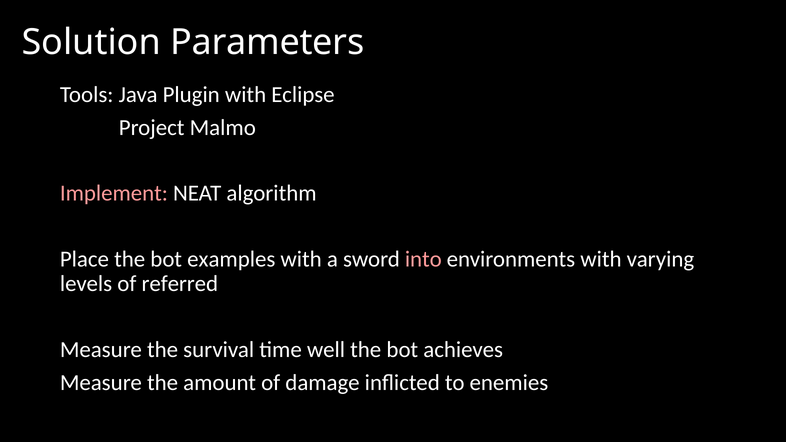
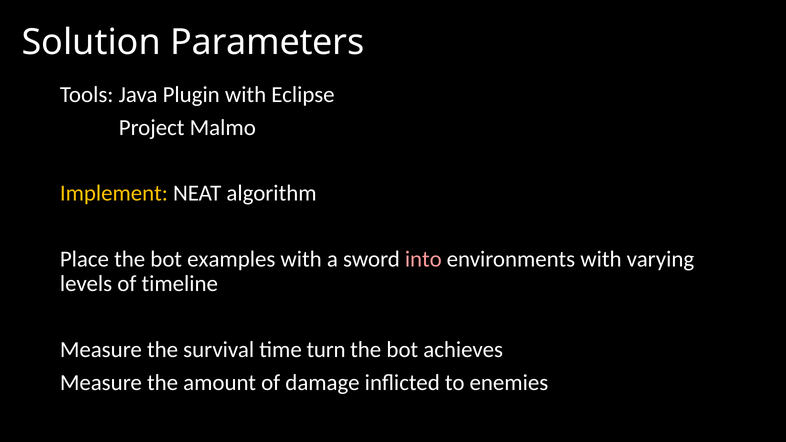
Implement colour: pink -> yellow (114, 193)
referred: referred -> timeline (180, 284)
well: well -> turn (326, 350)
